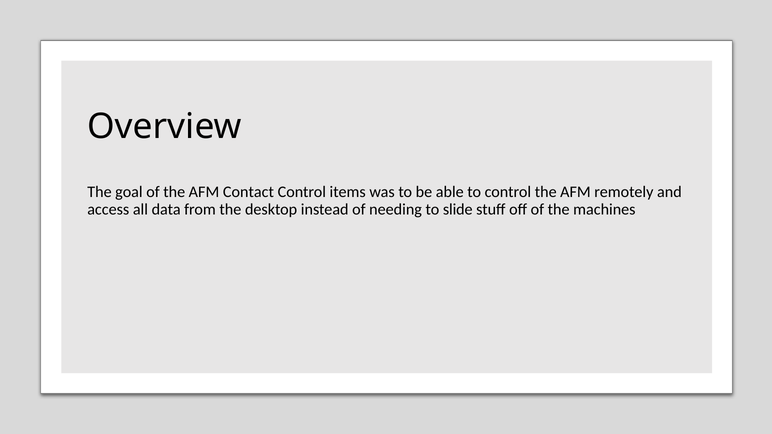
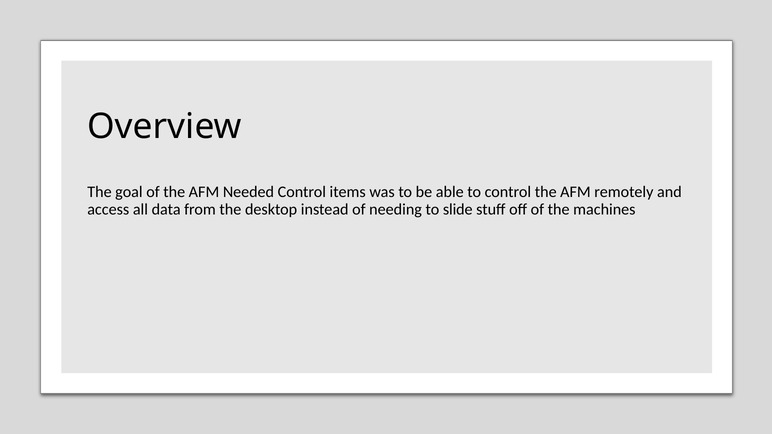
Contact: Contact -> Needed (248, 192)
